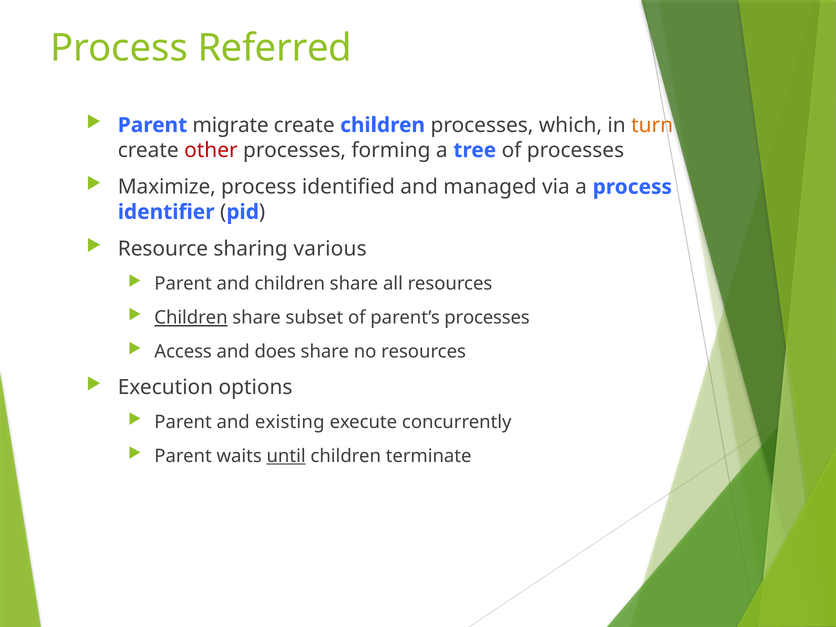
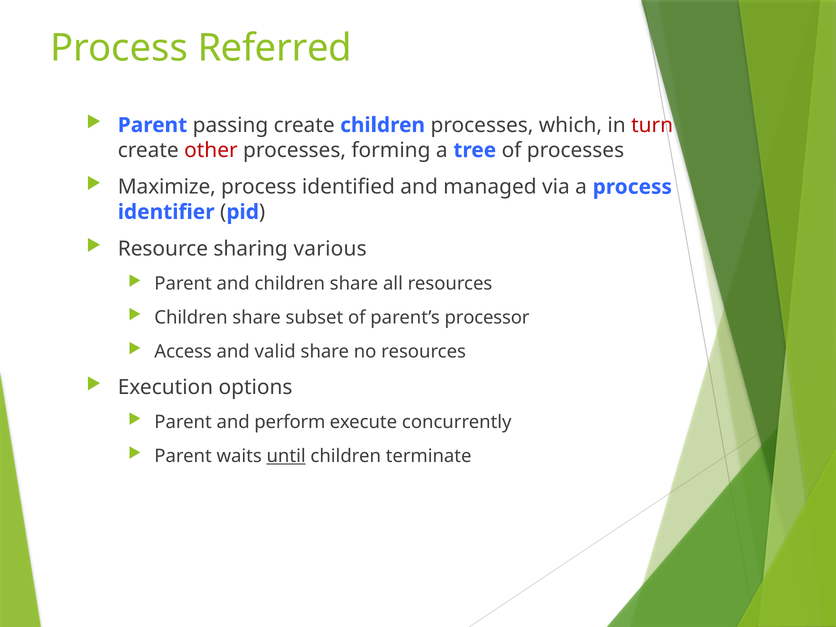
migrate: migrate -> passing (230, 125)
turn colour: orange -> red (652, 125)
Children underline: present -> none (191, 318)
parent’s processes: processes -> processor (487, 318)
does: does -> valid (275, 352)
existing: existing -> perform (290, 422)
